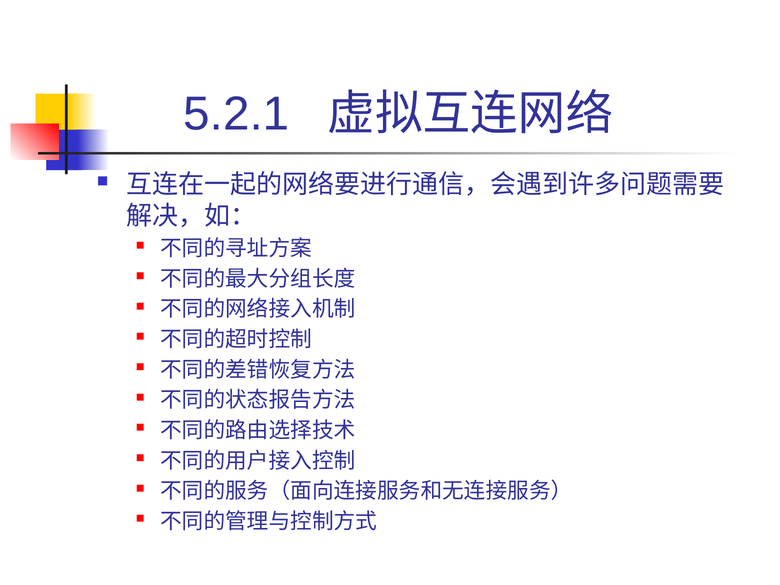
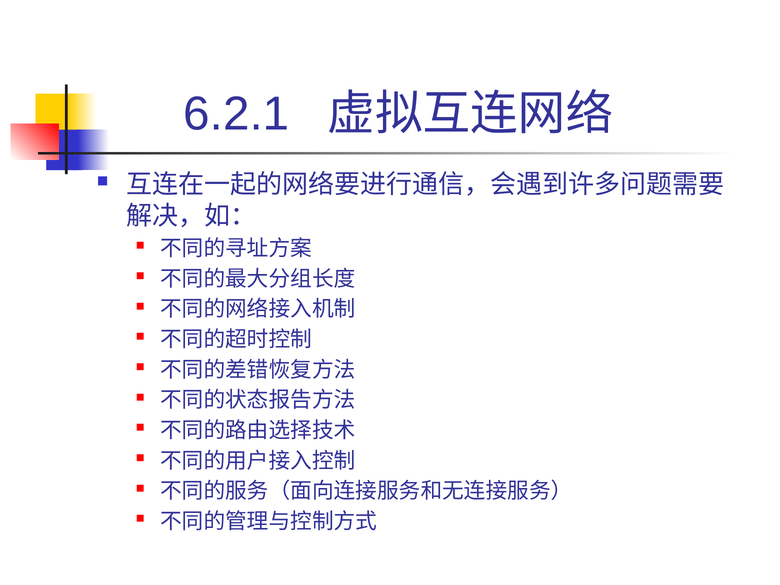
5.2.1: 5.2.1 -> 6.2.1 (236, 114)
